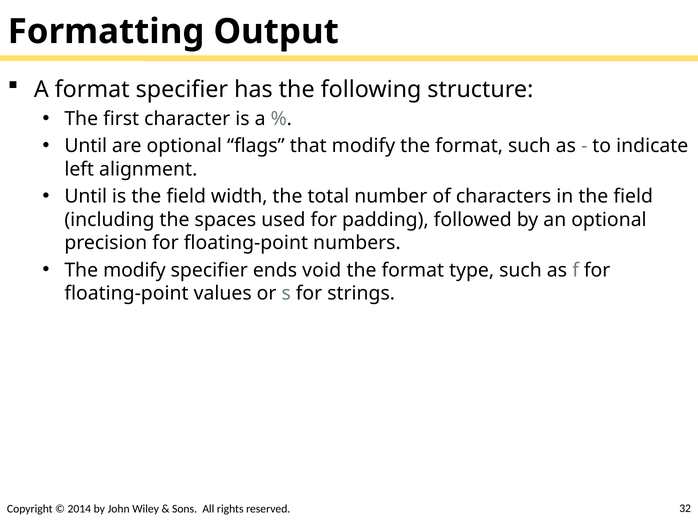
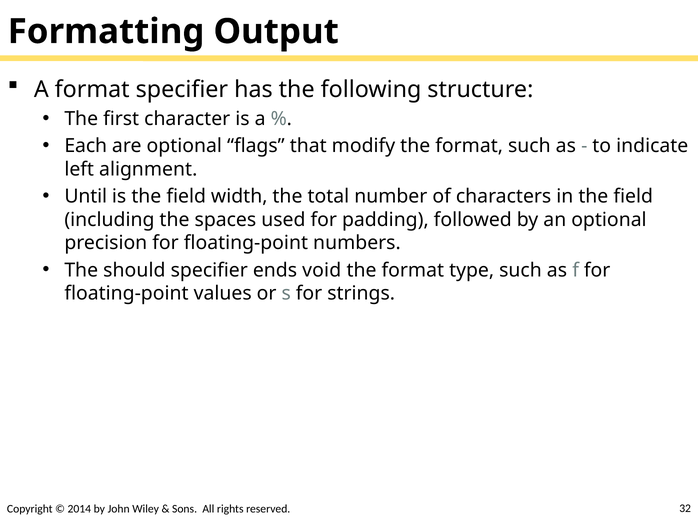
Until: Until -> Each (86, 146)
The modify: modify -> should (134, 270)
